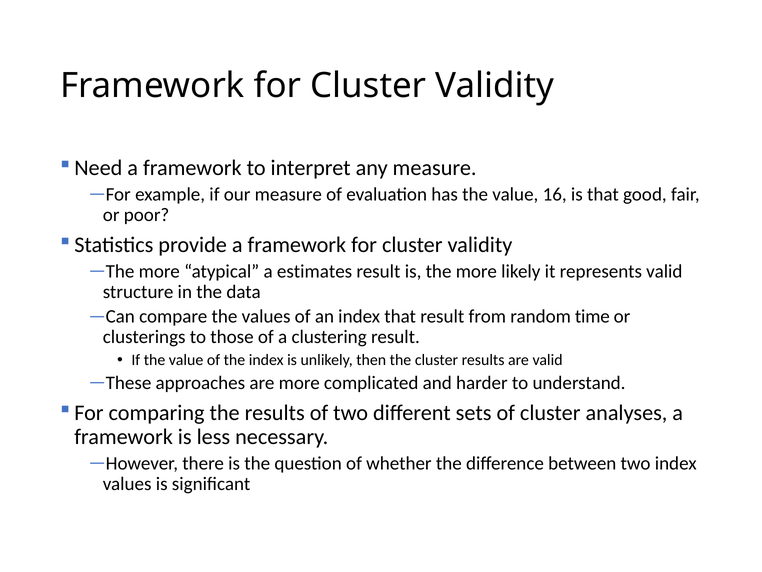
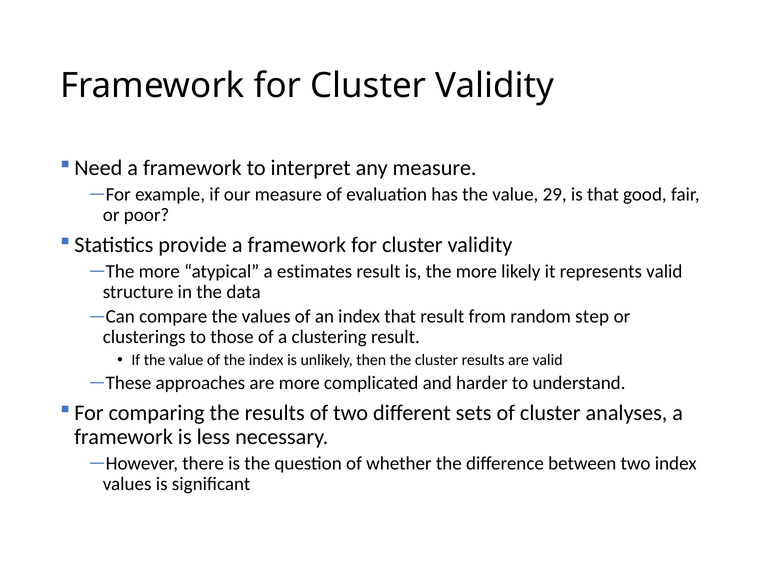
16: 16 -> 29 (555, 194)
time: time -> step (592, 316)
